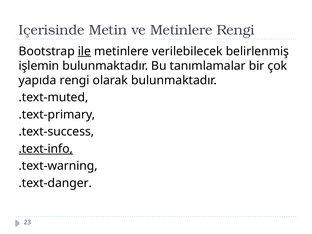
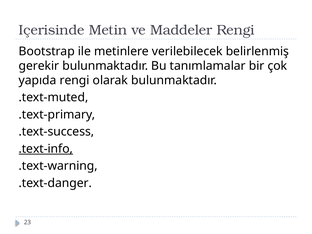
ve Metinlere: Metinlere -> Maddeler (181, 30)
ile underline: present -> none (84, 51)
işlemin: işlemin -> gerekir (39, 66)
